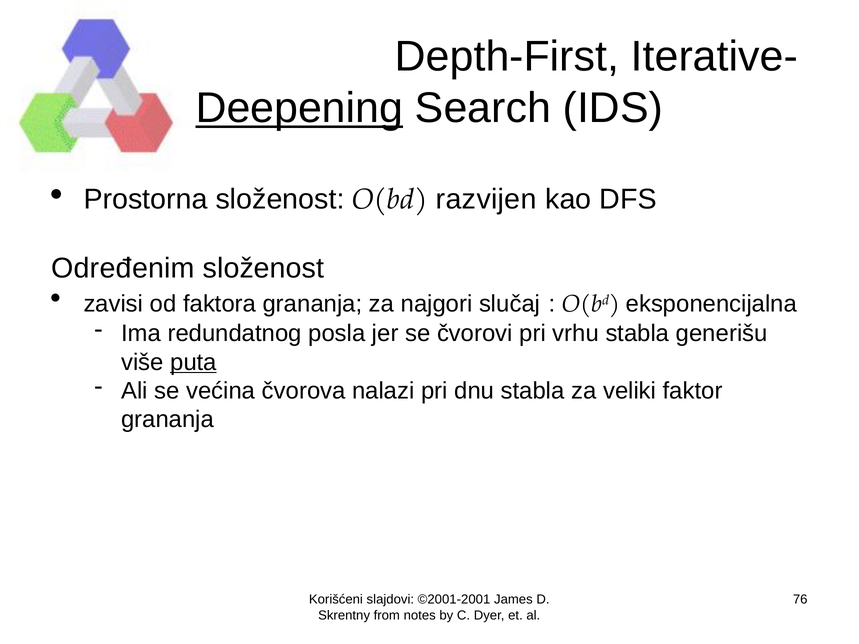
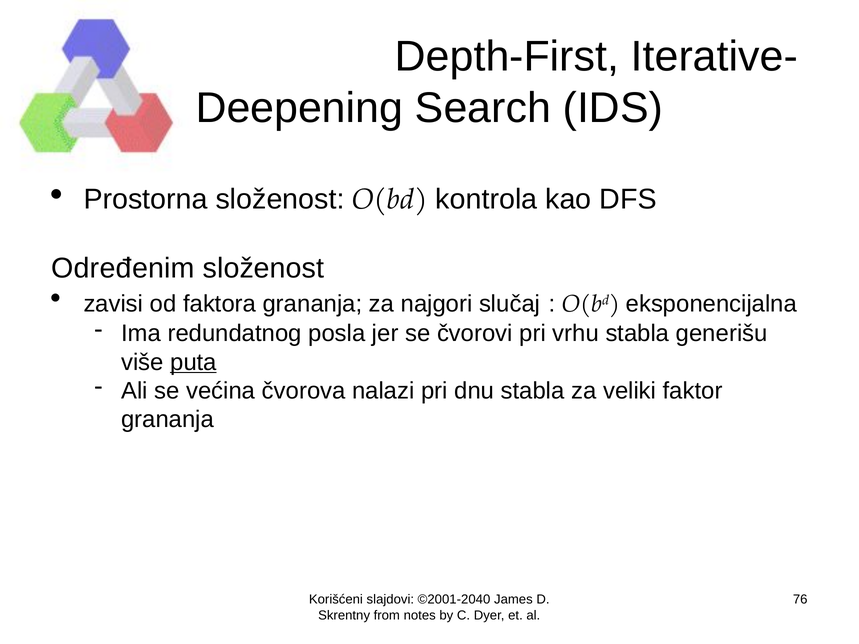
Deepening underline: present -> none (299, 108)
razvijen: razvijen -> kontrola (486, 199)
©2001-2001: ©2001-2001 -> ©2001-2040 (454, 600)
